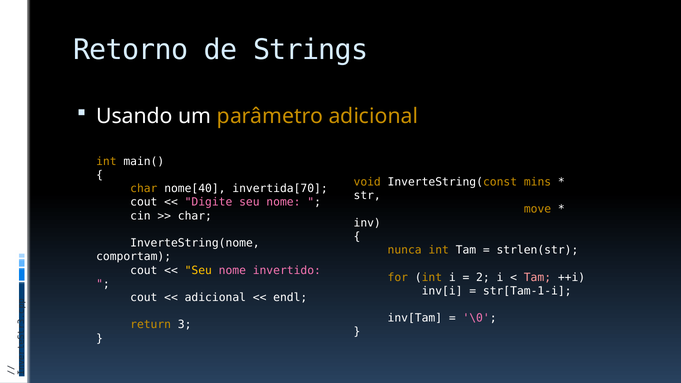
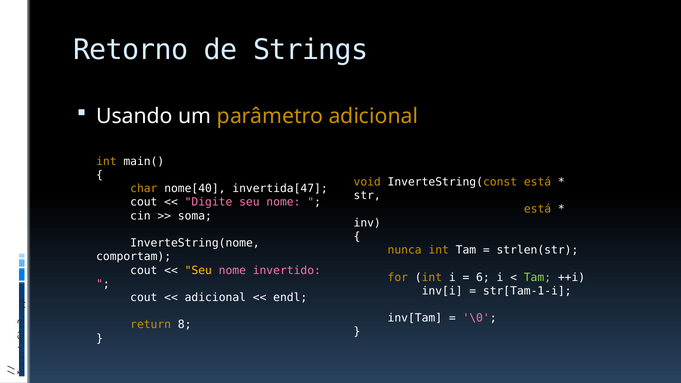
InverteString(const mins: mins -> está (538, 182)
invertida[70: invertida[70 -> invertida[47 (280, 189)
move: move -> está (538, 209)
char: char -> soma (195, 216)
2: 2 -> 6 (483, 277)
Tam colour: pink -> light green (537, 277)
return 3: 3 -> 8 (185, 325)
